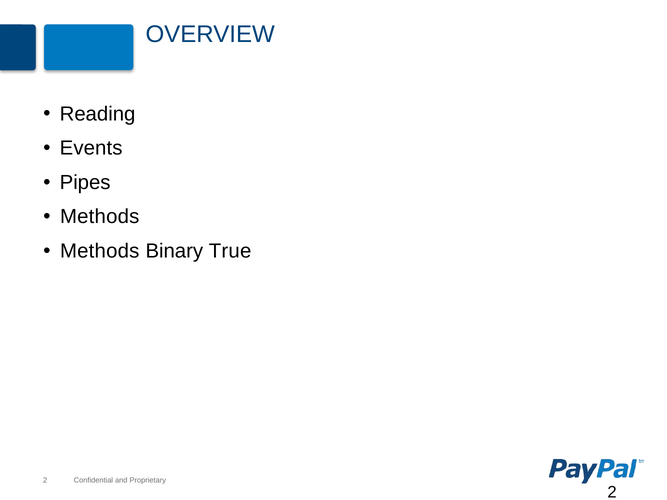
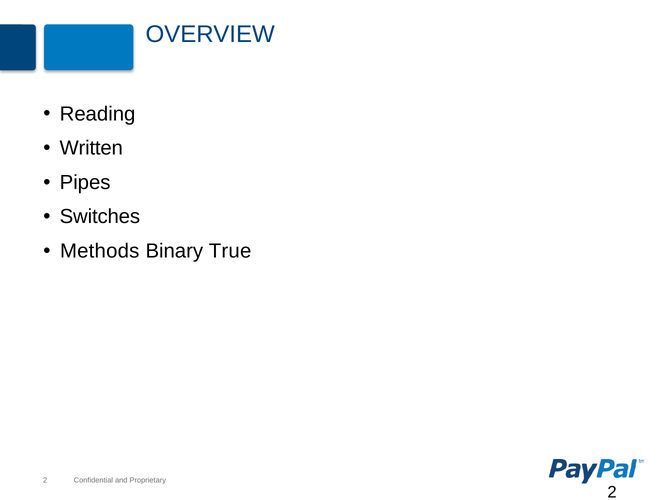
Events: Events -> Written (91, 148)
Methods: Methods -> Switches (100, 217)
